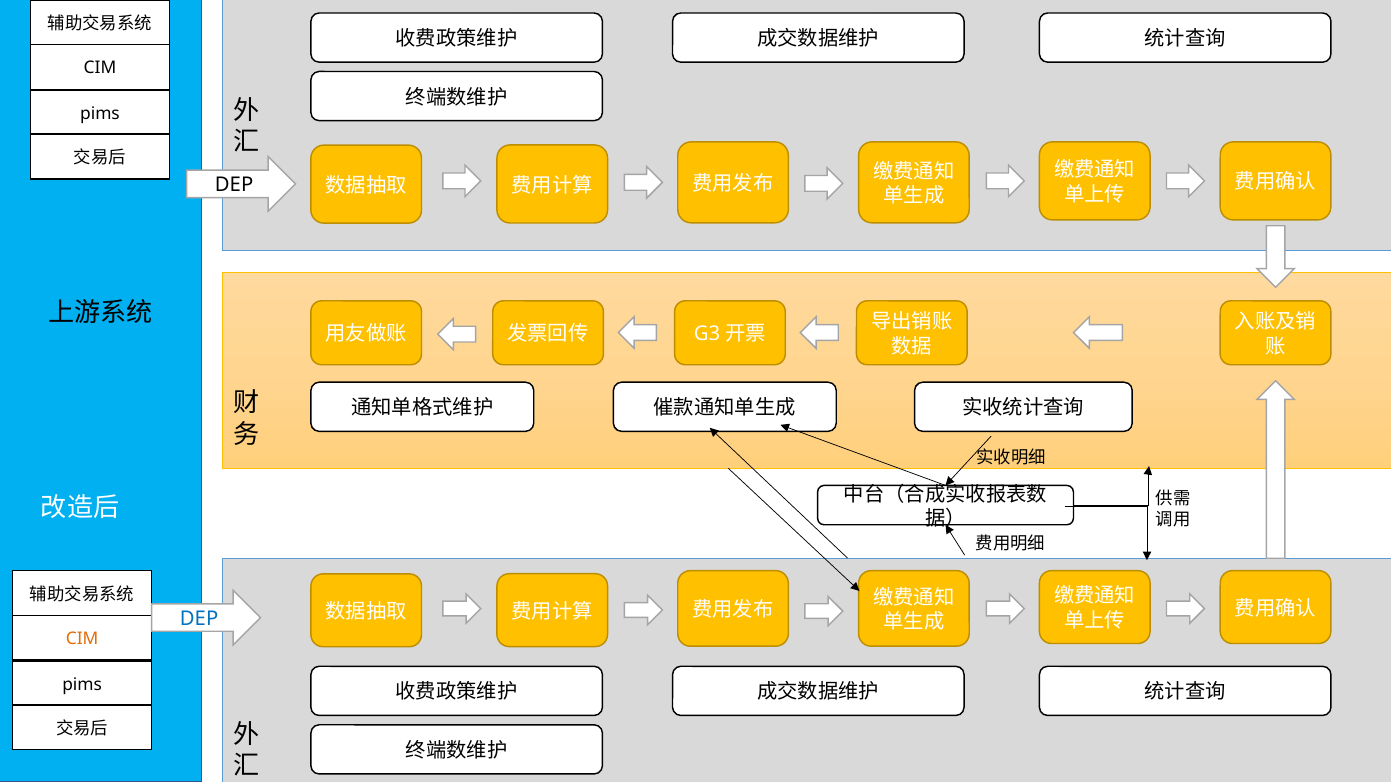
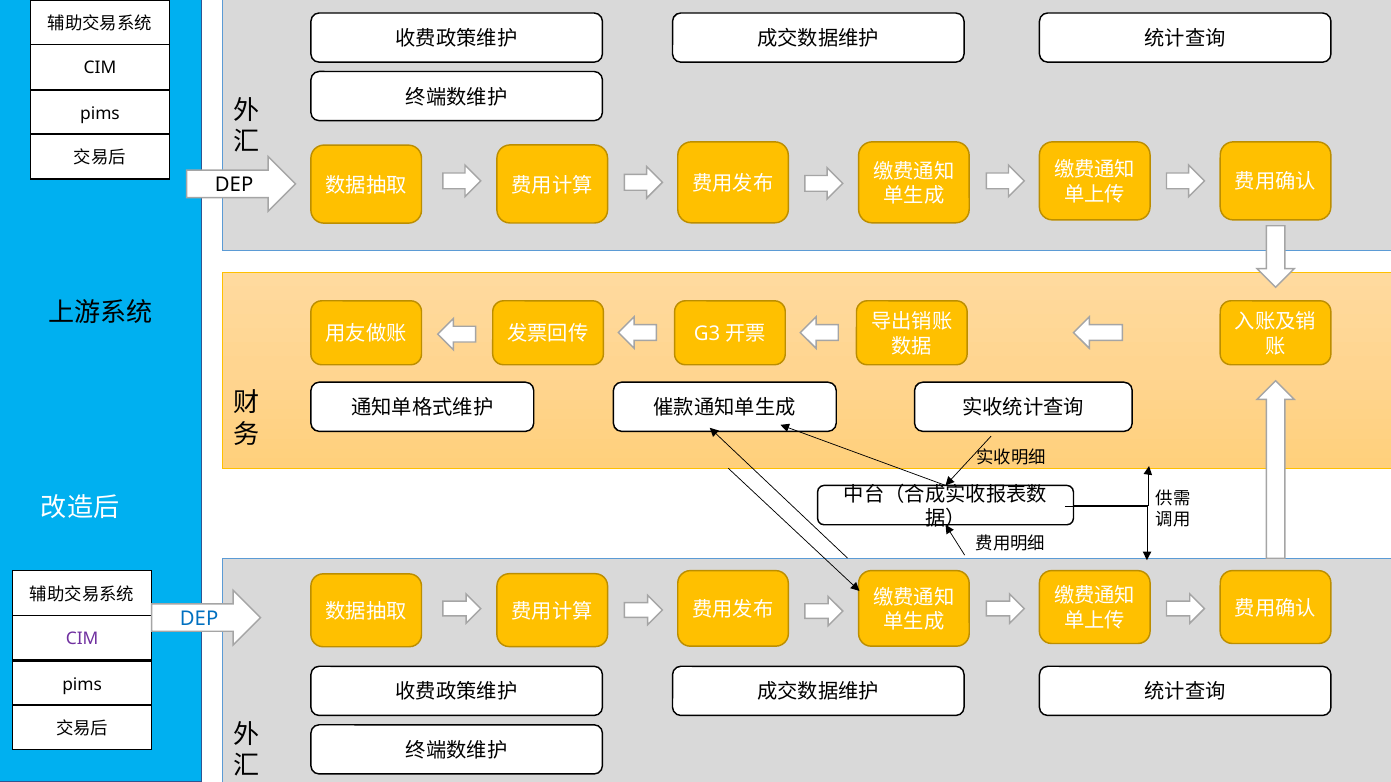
CIM colour: orange -> purple (82, 639)
